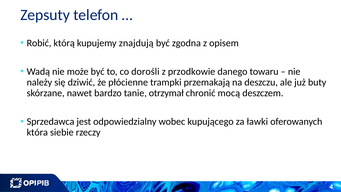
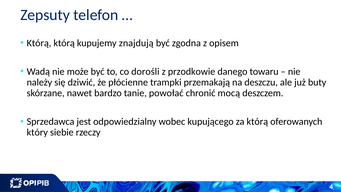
Robić: Robić -> Którą (39, 43)
otrzymał: otrzymał -> powołać (166, 93)
za ławki: ławki -> którą (257, 121)
która: która -> który (37, 132)
